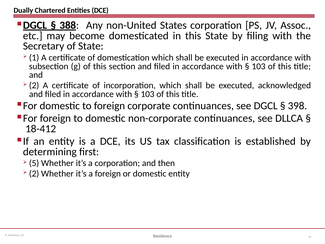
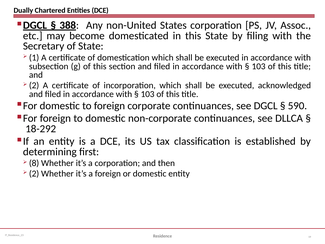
398: 398 -> 590 (297, 106)
18-412: 18-412 -> 18-292 (41, 129)
5: 5 -> 8 (34, 163)
